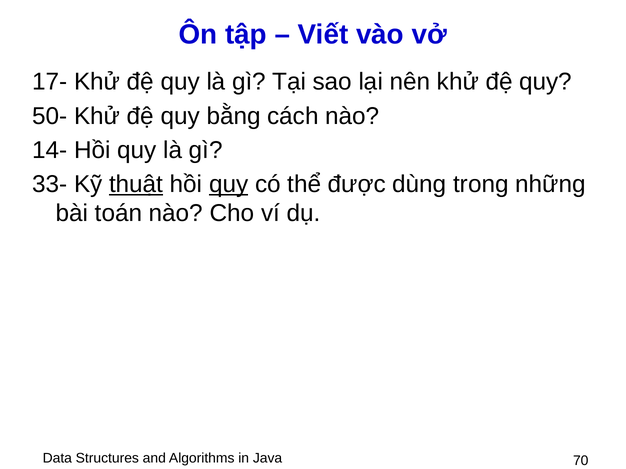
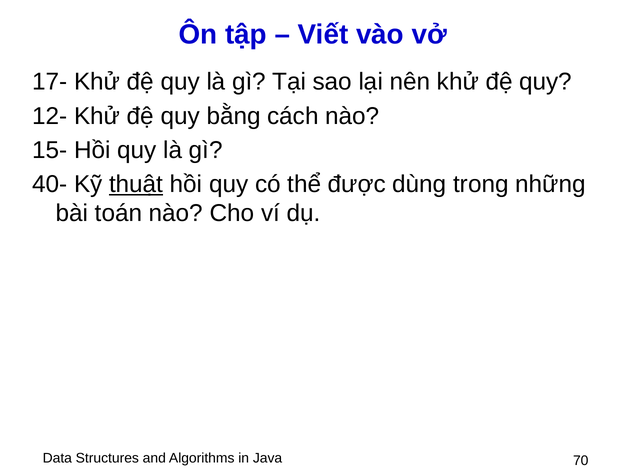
50-: 50- -> 12- (50, 116)
14-: 14- -> 15- (50, 150)
33-: 33- -> 40- (50, 184)
quy underline: present -> none (229, 184)
